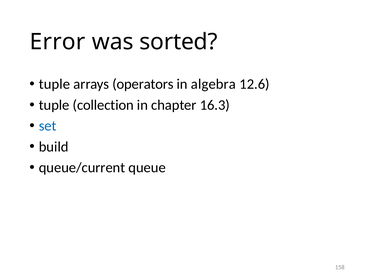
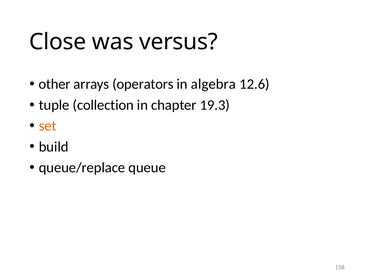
Error: Error -> Close (58, 42)
sorted: sorted -> versus (178, 42)
tuple: tuple -> other (55, 84)
16.3: 16.3 -> 19.3 (215, 105)
set colour: blue -> orange (48, 126)
queue/current: queue/current -> queue/replace (82, 168)
